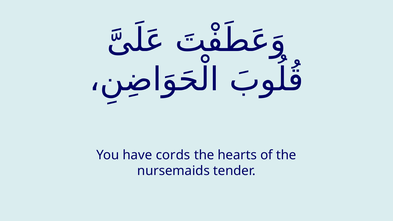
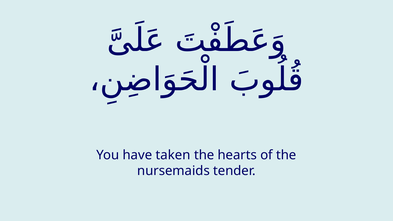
cords: cords -> taken (173, 155)
